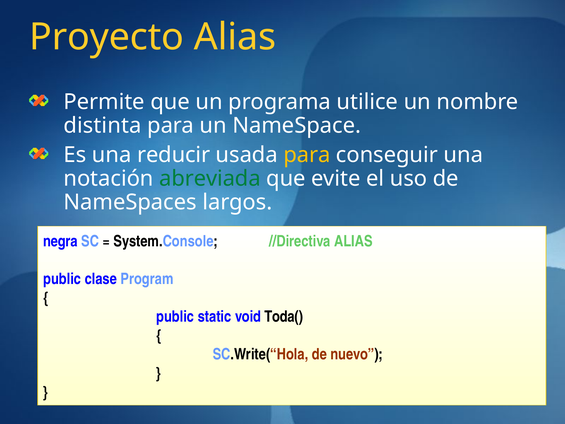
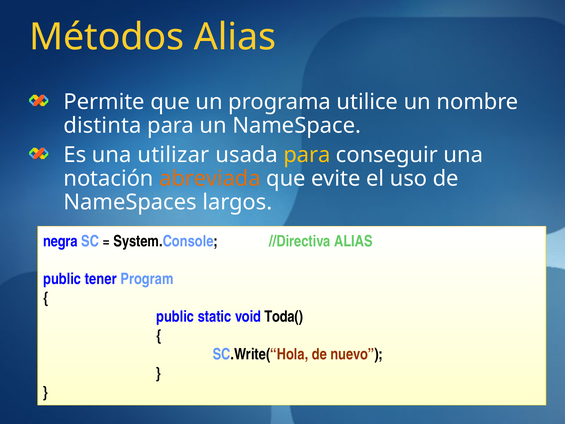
Proyecto: Proyecto -> Métodos (107, 37)
reducir: reducir -> utilizar (173, 155)
abreviada colour: green -> orange (210, 178)
clase: clase -> tener (101, 279)
